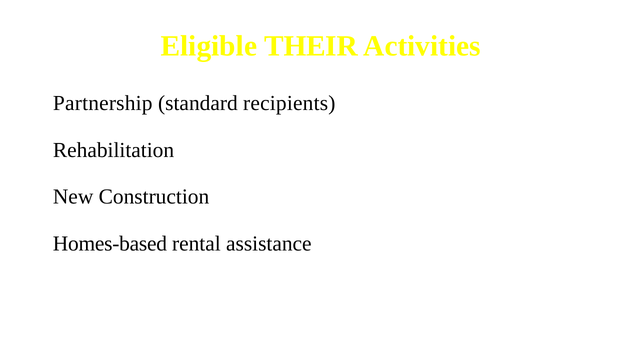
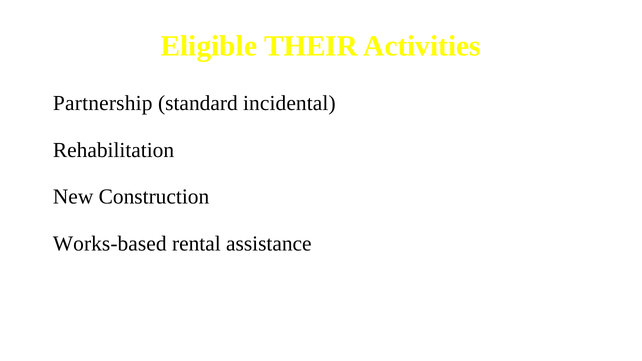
recipients: recipients -> incidental (289, 103)
Homes-based: Homes-based -> Works-based (110, 244)
